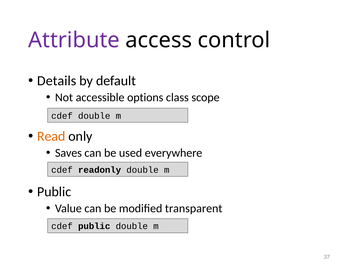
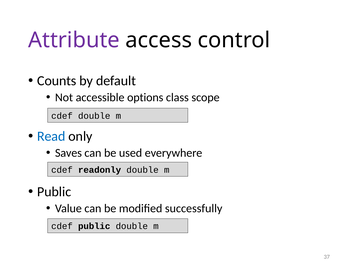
Details: Details -> Counts (57, 81)
Read colour: orange -> blue (51, 136)
transparent: transparent -> successfully (194, 208)
